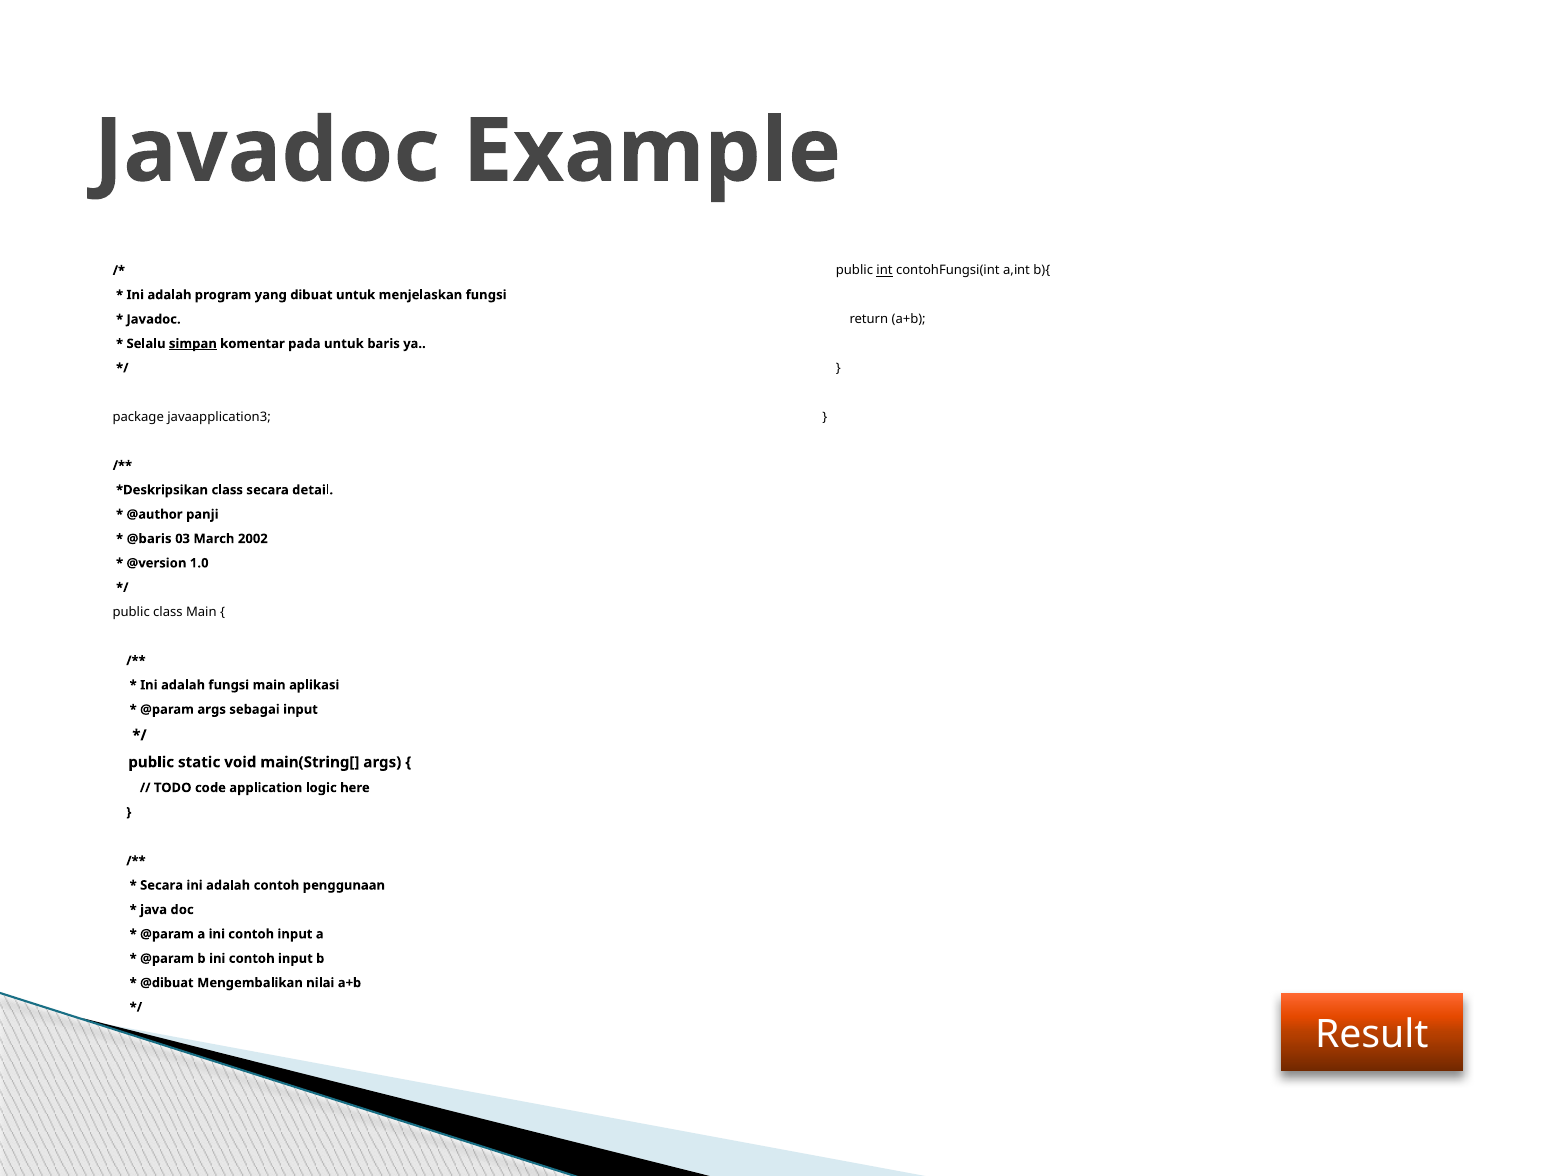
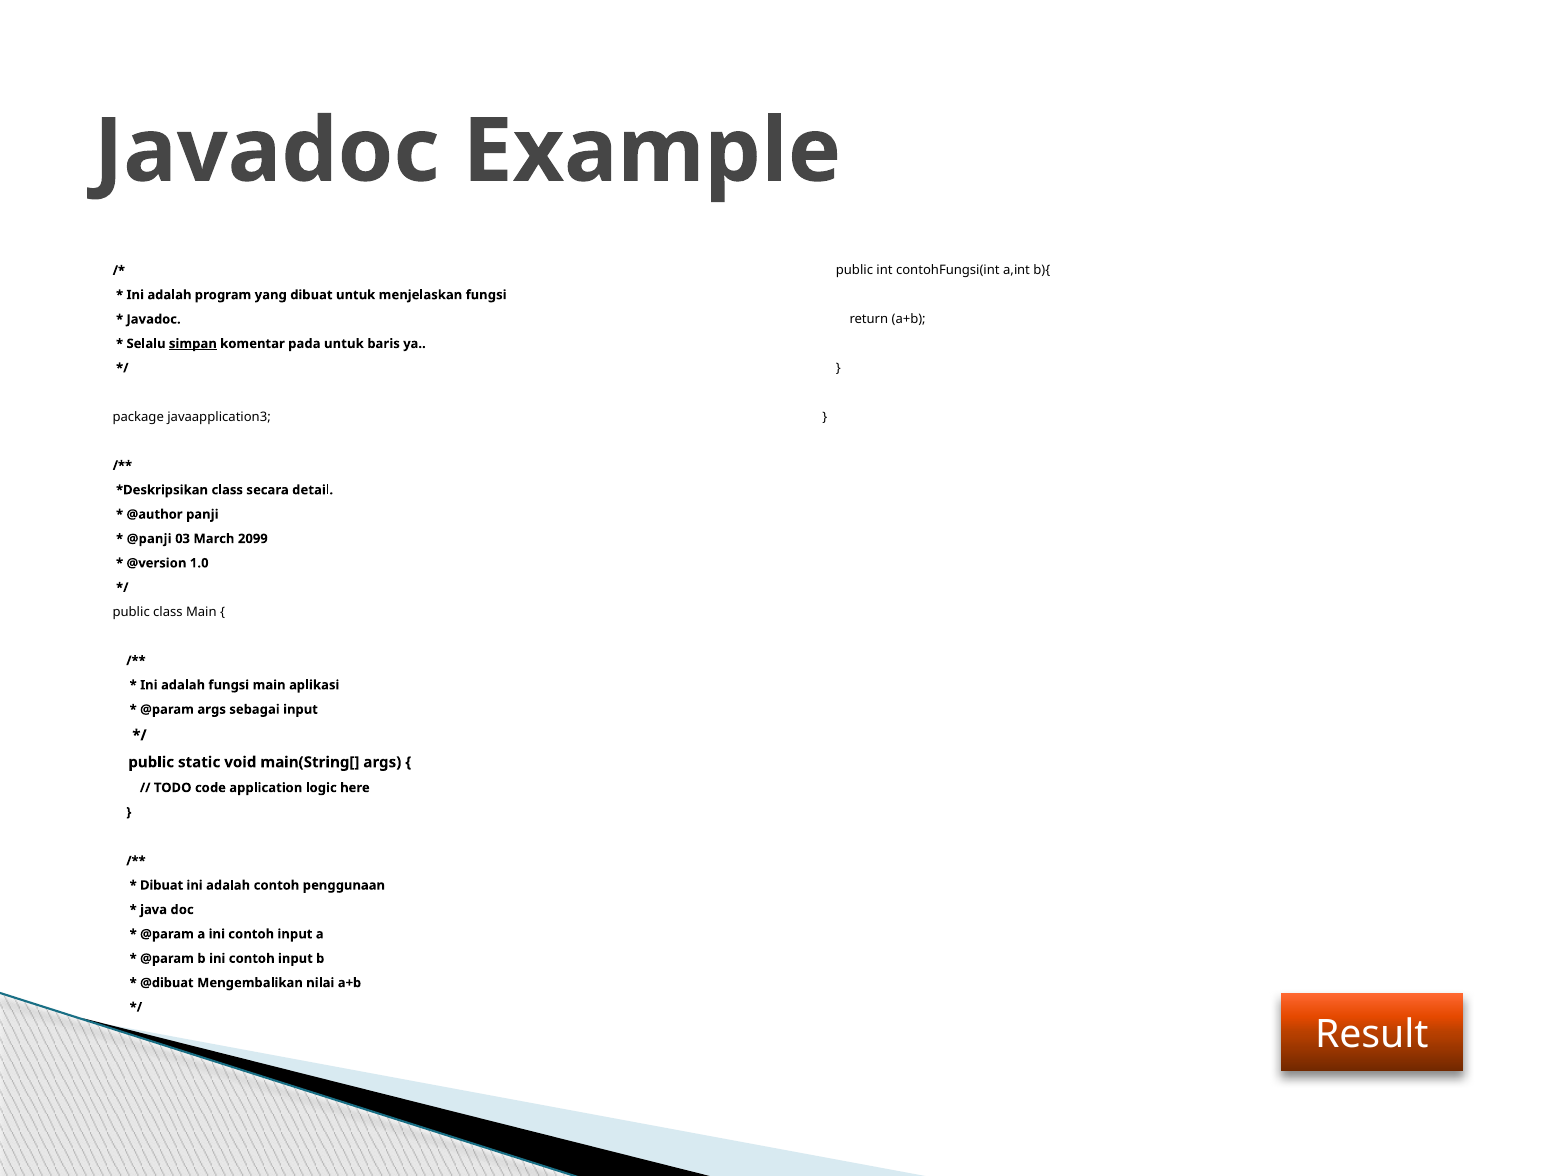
int underline: present -> none (885, 271)
@baris: @baris -> @panji (149, 539)
2002: 2002 -> 2099 (253, 539)
Secara: Secara -> Dibuat (162, 885)
